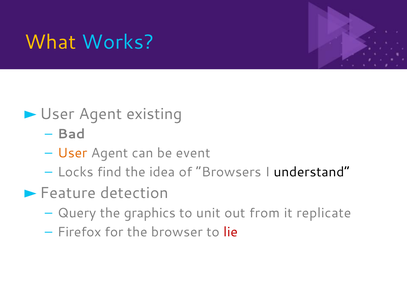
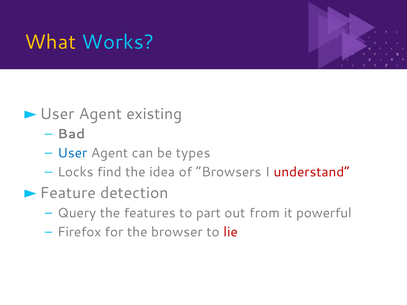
User colour: orange -> blue (72, 153)
event: event -> types (193, 153)
understand colour: black -> red (312, 172)
graphics: graphics -> features (150, 213)
unit: unit -> part (208, 213)
replicate: replicate -> powerful (324, 213)
